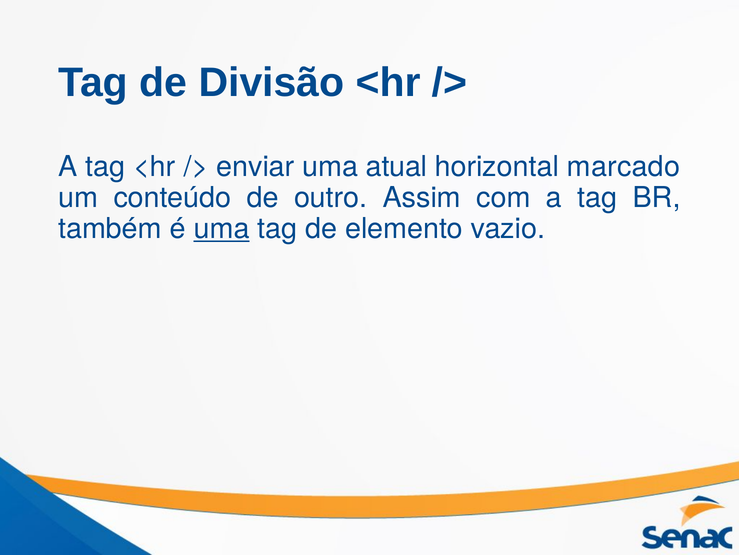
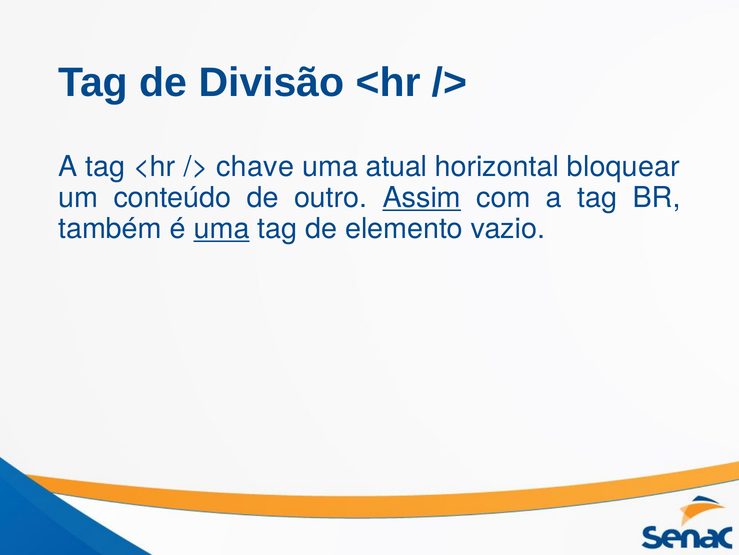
enviar: enviar -> chave (255, 167)
marcado: marcado -> bloquear (624, 167)
Assim underline: none -> present (422, 198)
